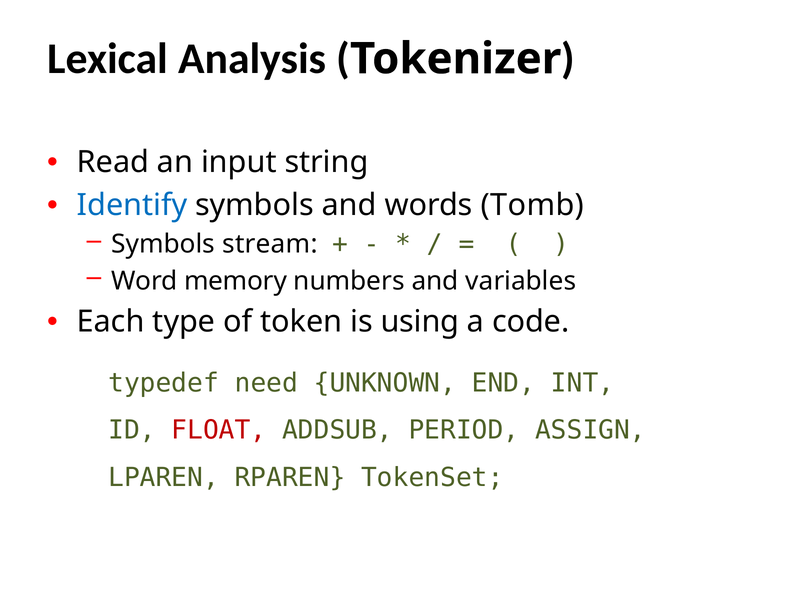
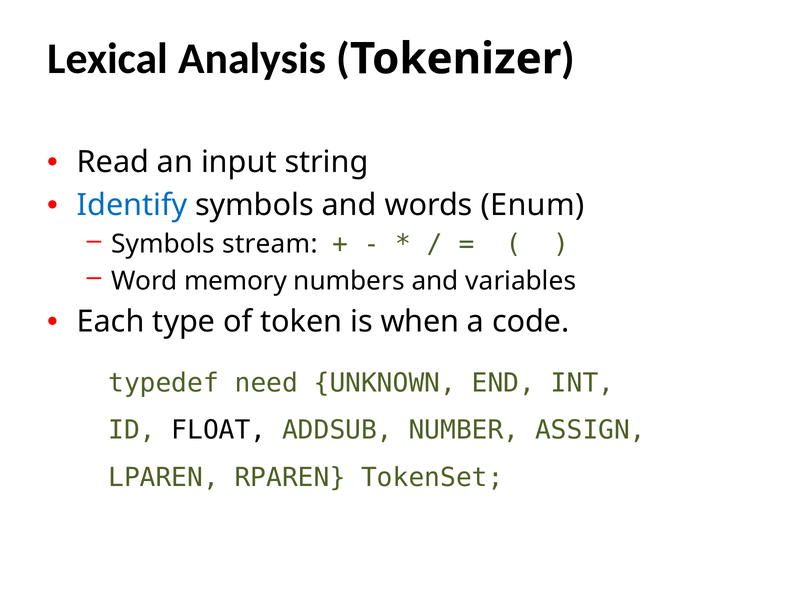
Tomb: Tomb -> Enum (532, 205)
using: using -> when (420, 322)
FLOAT colour: red -> black (219, 430)
PERIOD: PERIOD -> NUMBER (464, 430)
